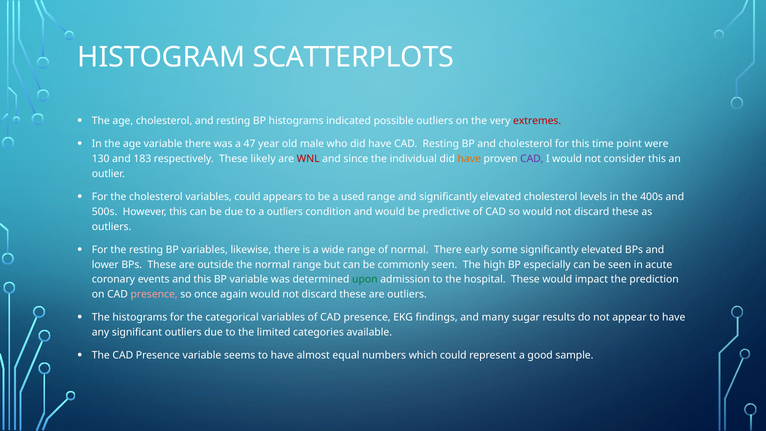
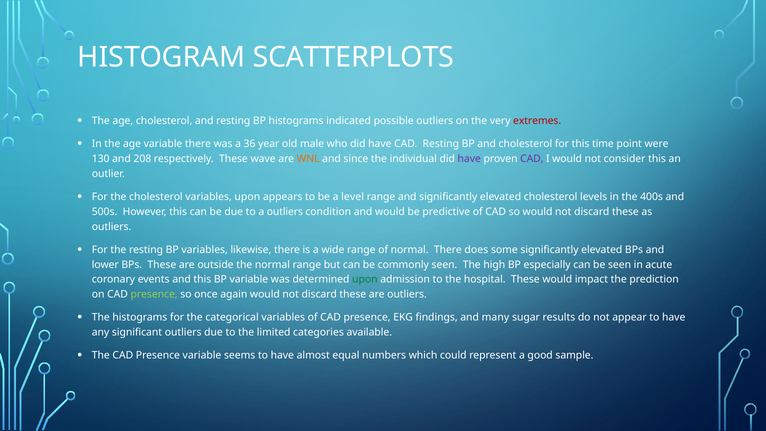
47: 47 -> 36 (250, 144)
183: 183 -> 208 (142, 159)
likely: likely -> wave (263, 159)
WNL colour: red -> orange (308, 159)
have colour: orange -> purple (469, 159)
variables could: could -> upon (247, 197)
used: used -> level (353, 197)
early: early -> does (476, 250)
presence colour: pink -> light green (154, 294)
